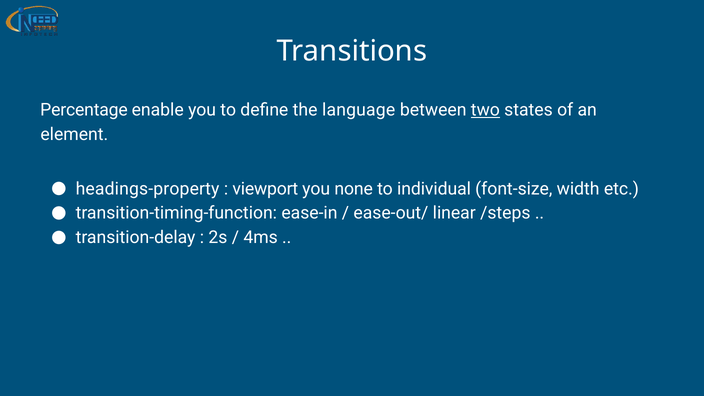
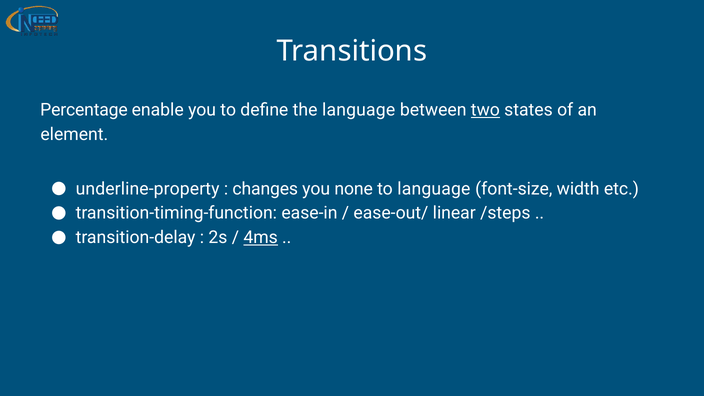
headings-property: headings-property -> underline-property (148, 189)
viewport: viewport -> changes (265, 189)
to individual: individual -> language (434, 189)
4ms underline: none -> present (261, 237)
